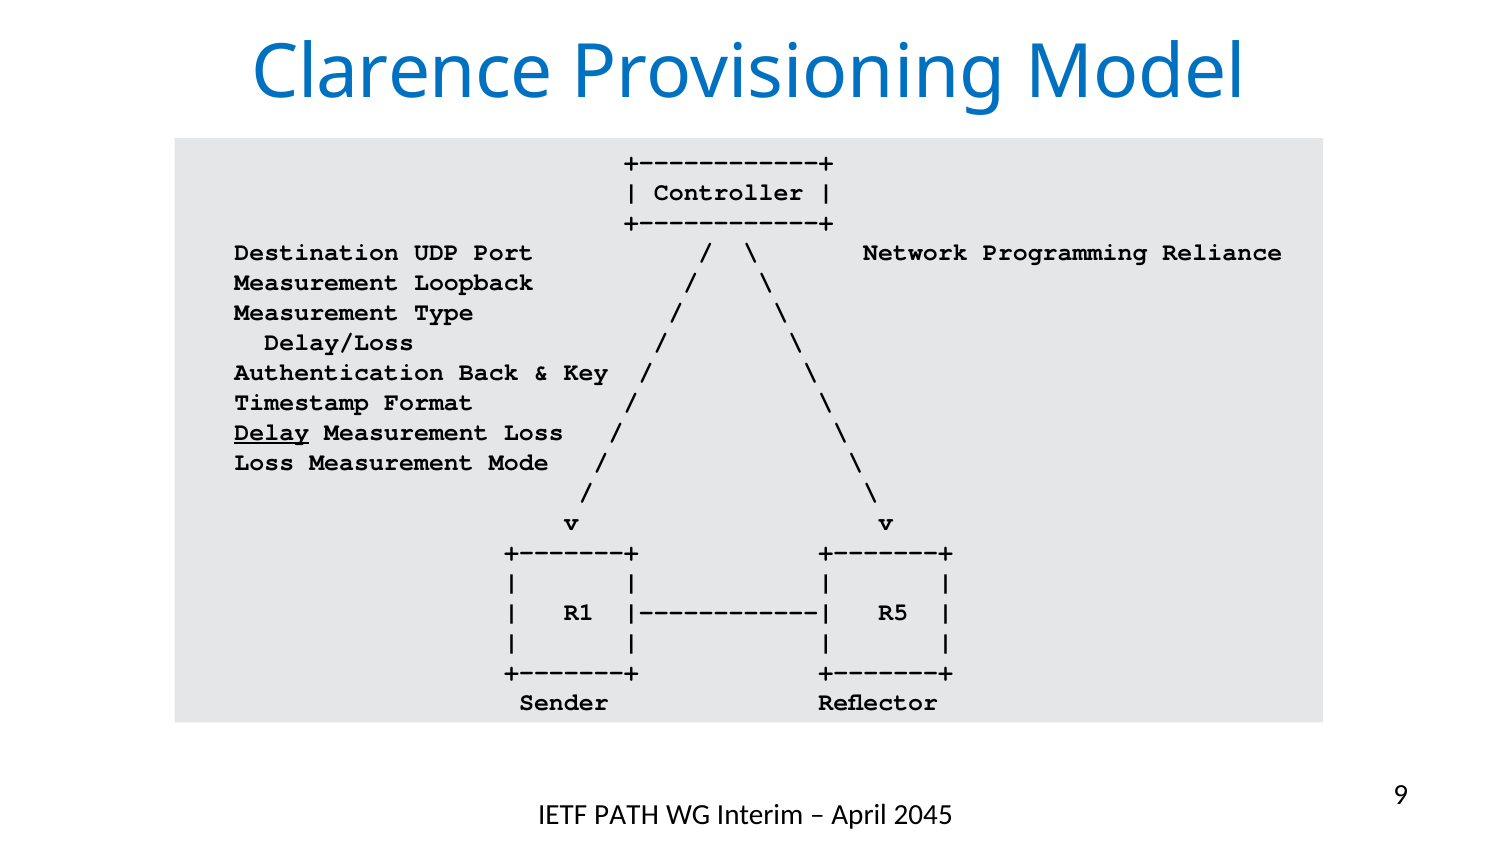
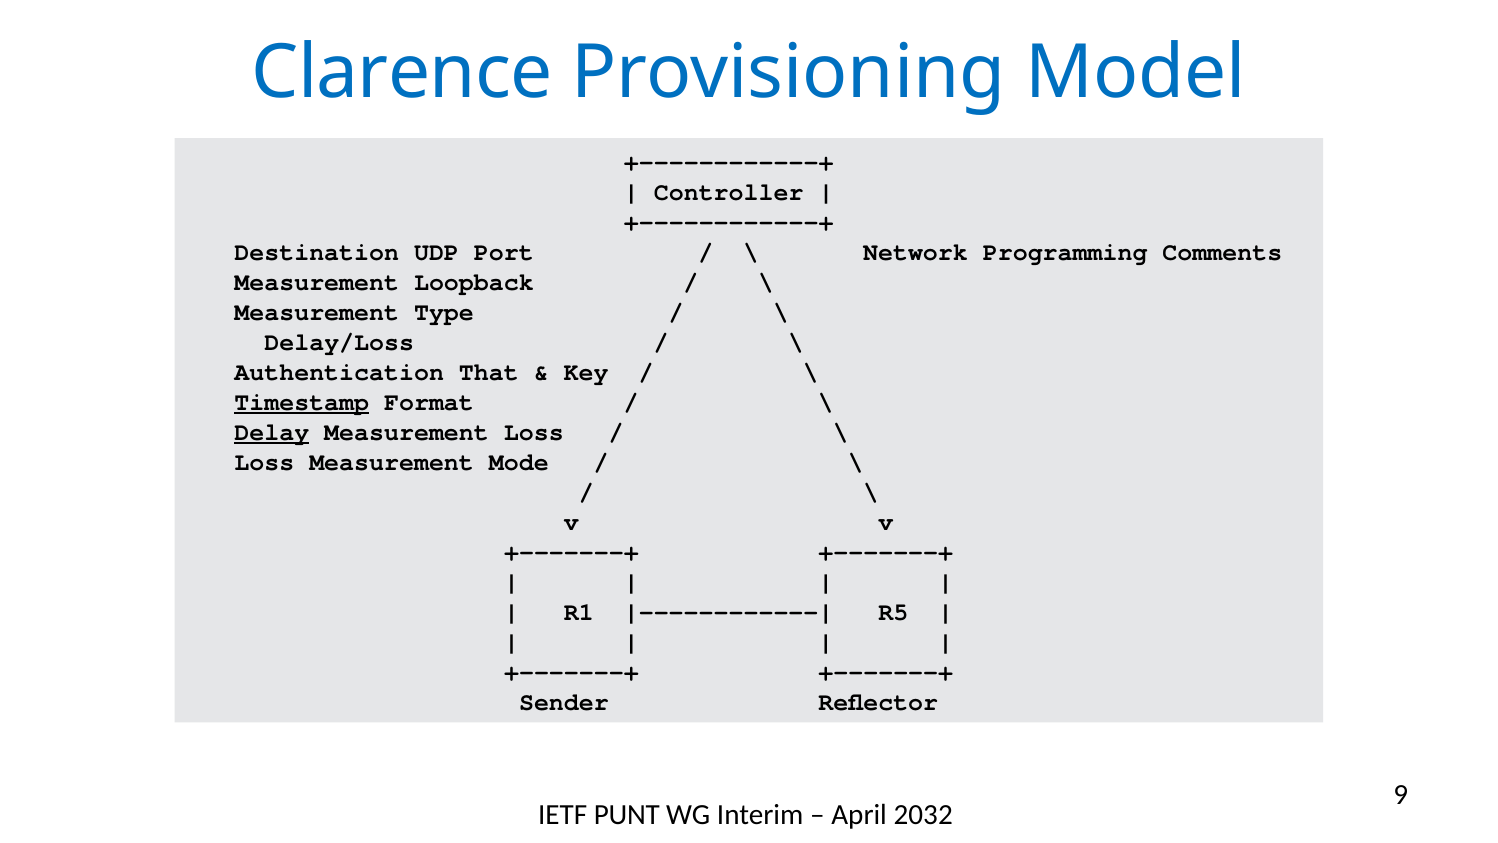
Reliance: Reliance -> Comments (1222, 252)
Back: Back -> That (489, 372)
Timestamp underline: none -> present (302, 402)
PATH: PATH -> PUNT (627, 814)
2045: 2045 -> 2032 (923, 814)
